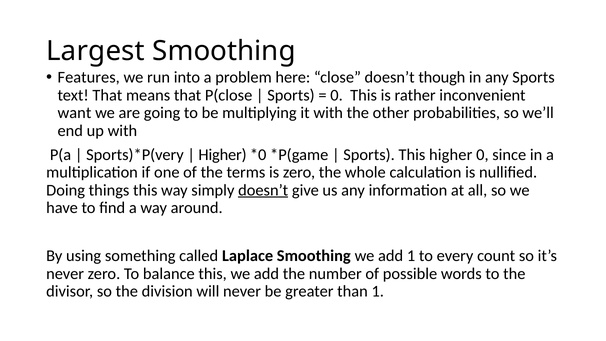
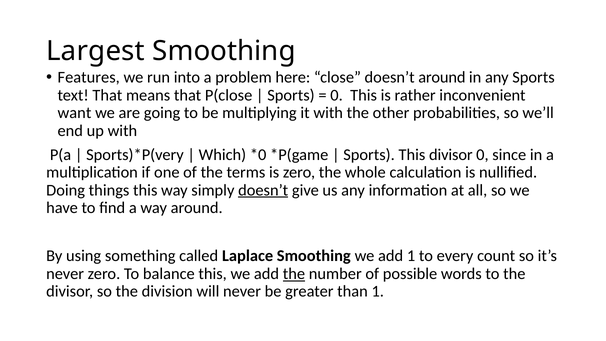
doesn’t though: though -> around (442, 78)
Higher: Higher -> Which (222, 155)
This higher: higher -> divisor (451, 155)
the underline: none -> present (294, 274)
